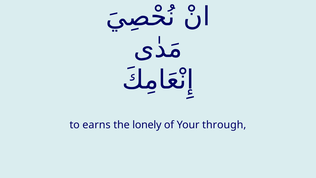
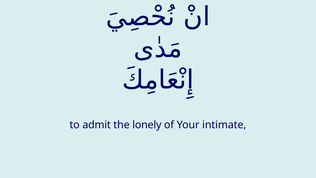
earns: earns -> admit (97, 125)
through: through -> intimate (224, 125)
